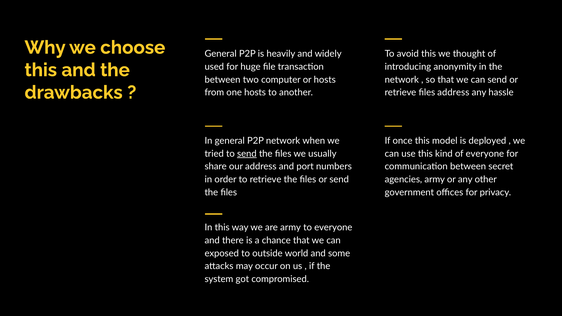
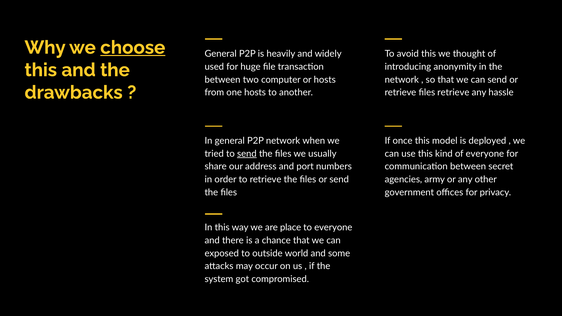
choose underline: none -> present (133, 48)
files address: address -> retrieve (453, 93)
are army: army -> place (291, 228)
